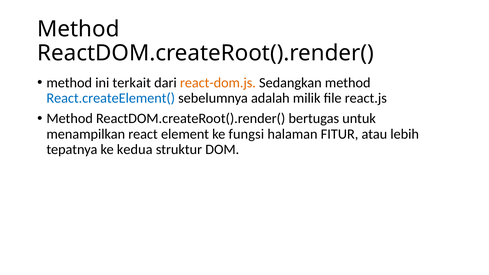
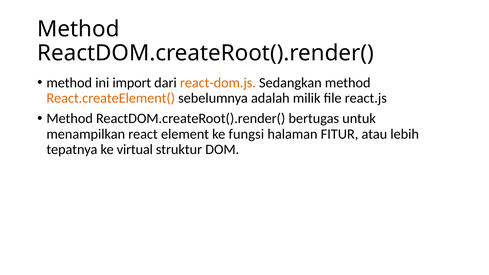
terkait: terkait -> import (132, 83)
React.createElement( colour: blue -> orange (111, 98)
kedua: kedua -> virtual (135, 149)
